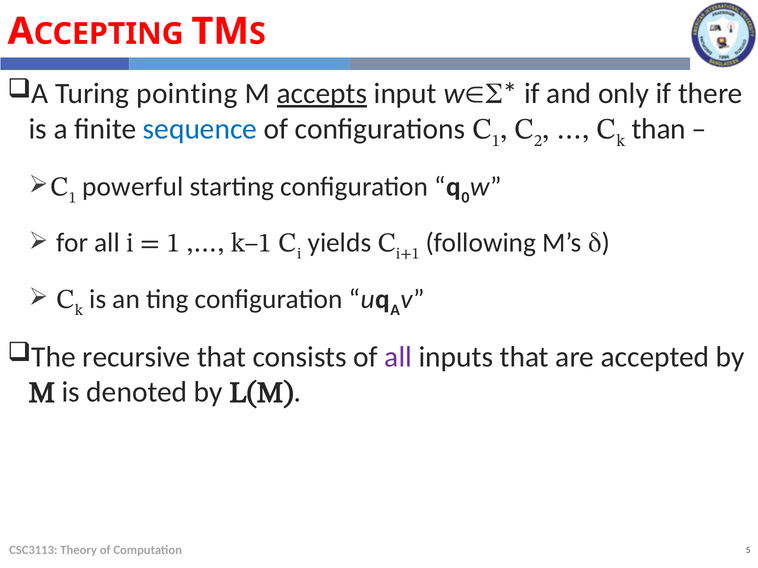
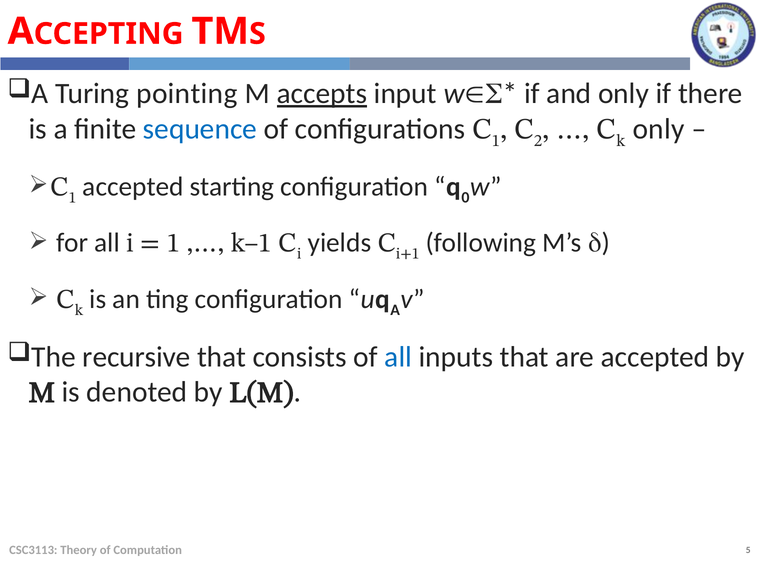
than: than -> only (659, 129)
powerful: powerful -> accepted (133, 187)
all colour: purple -> blue (398, 357)
